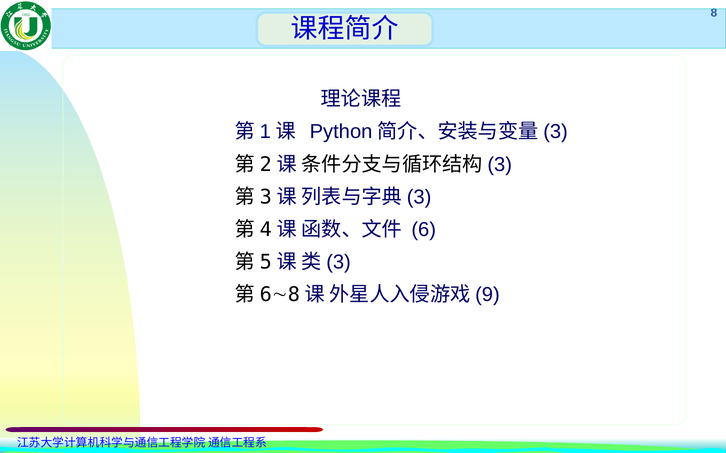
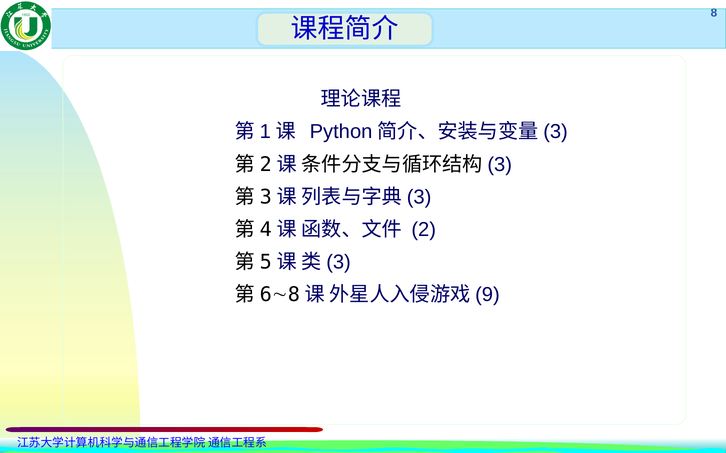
6: 6 -> 2 (424, 230)
